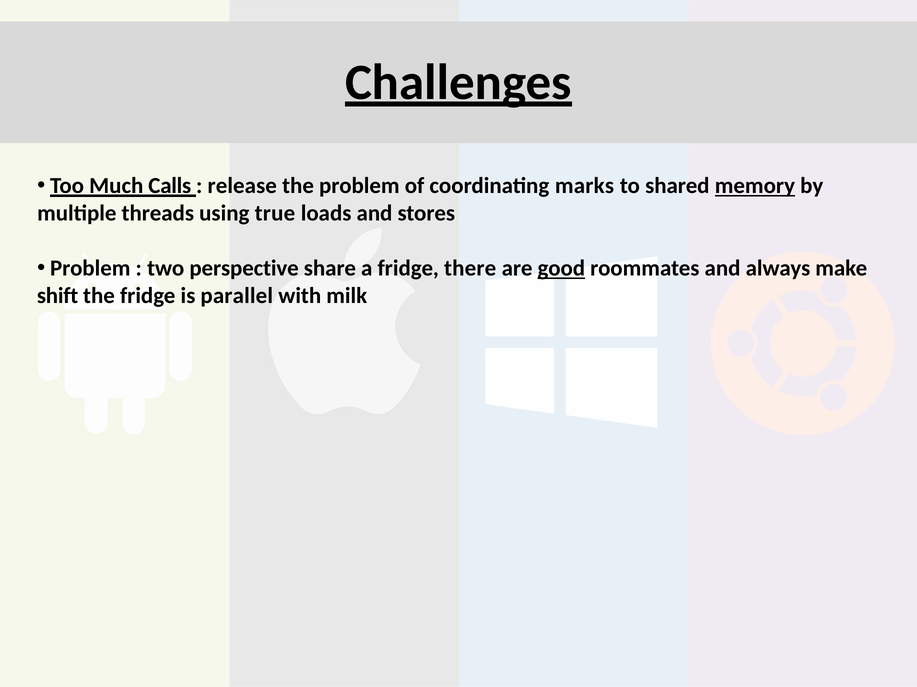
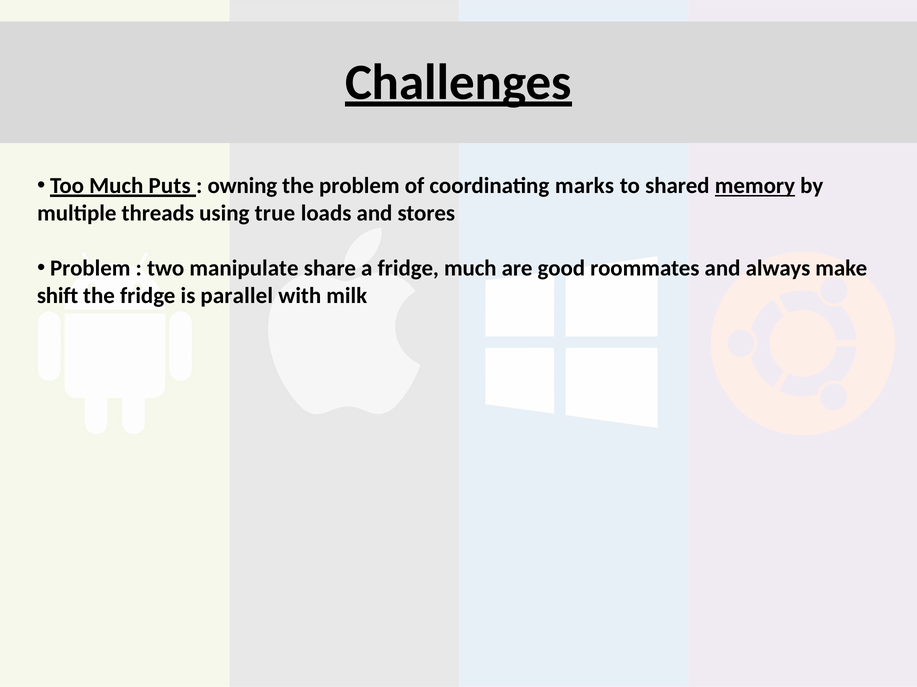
Calls: Calls -> Puts (170, 186)
release: release -> owning (242, 186)
perspective: perspective -> manipulate (244, 269)
fridge there: there -> much (470, 269)
good underline: present -> none (561, 269)
